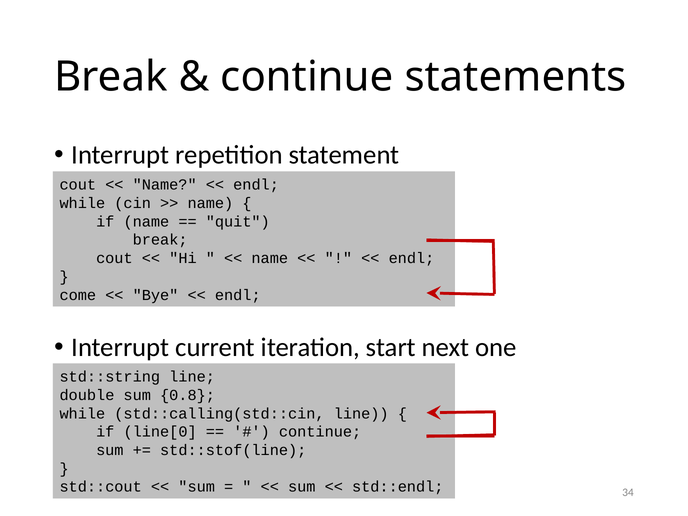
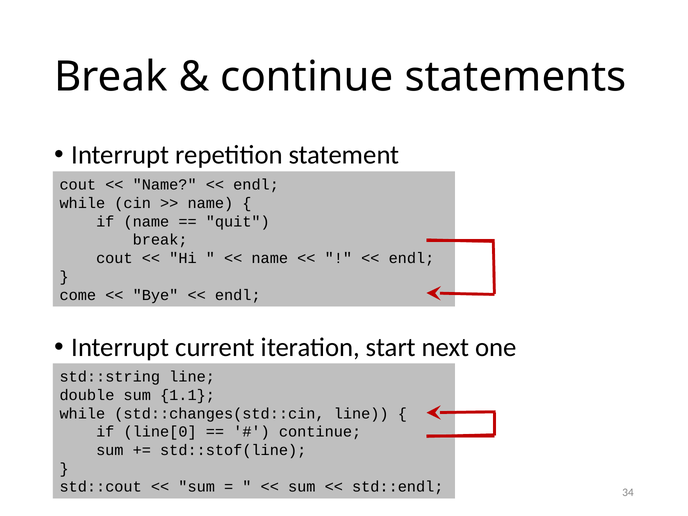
0.8: 0.8 -> 1.1 (188, 395)
std::calling(std::cin: std::calling(std::cin -> std::changes(std::cin (219, 414)
